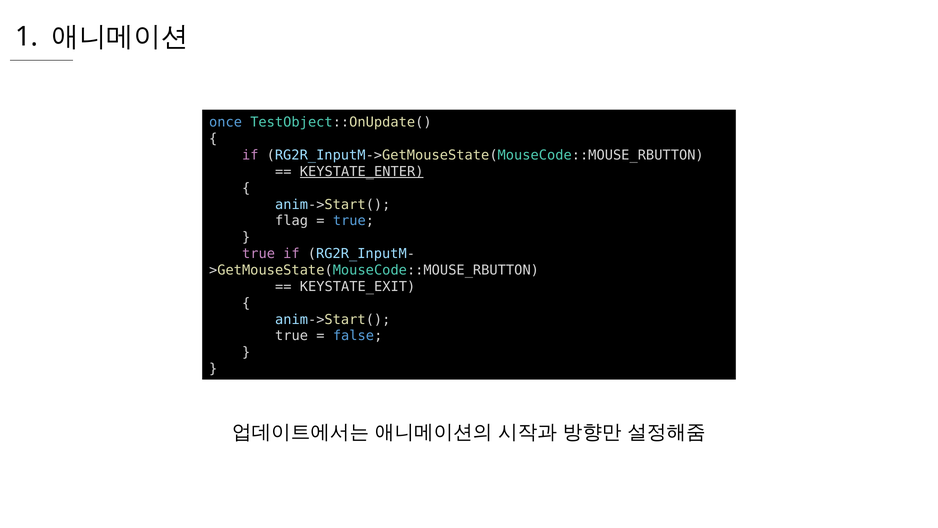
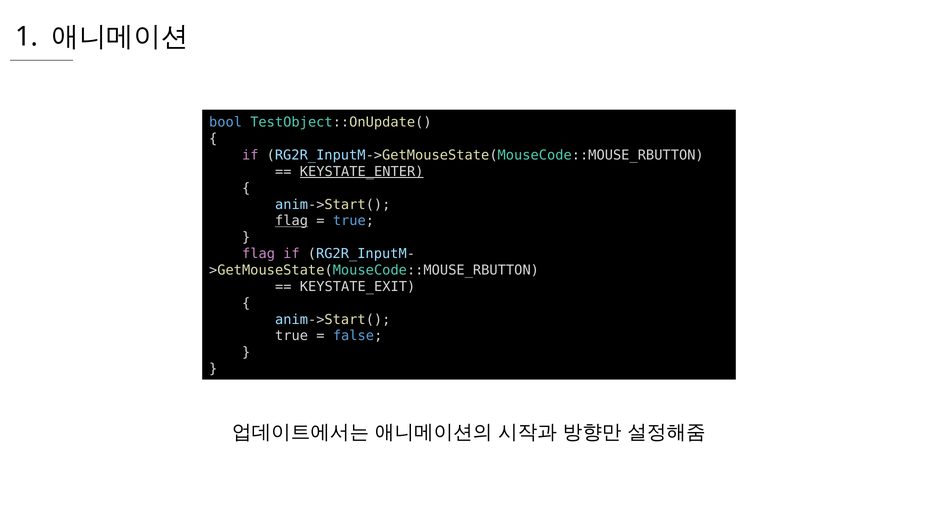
once: once -> bool (226, 122)
flag underline: none -> present (292, 221)
true: true -> flag (259, 254)
